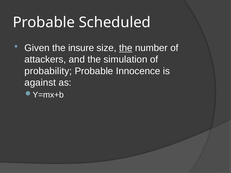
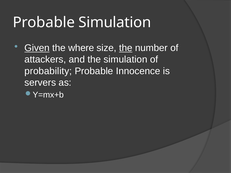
Probable Scheduled: Scheduled -> Simulation (115, 22)
Given underline: none -> present (37, 48)
insure: insure -> where (81, 48)
against: against -> servers (40, 83)
